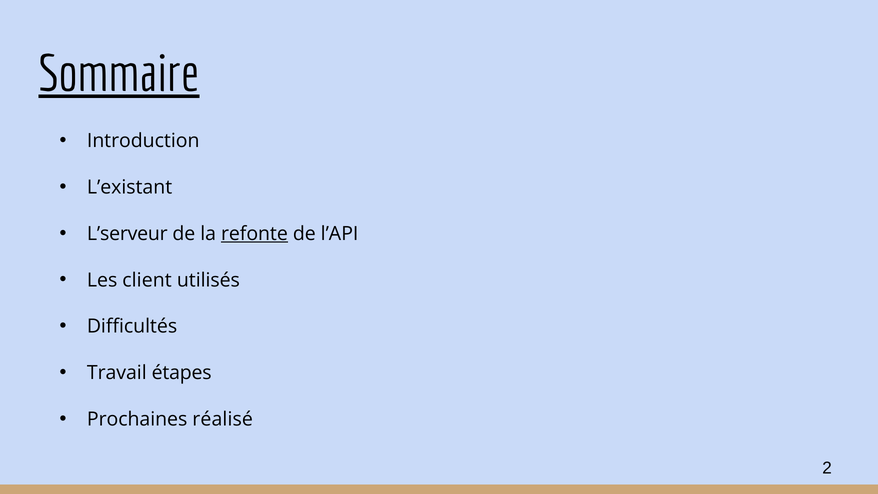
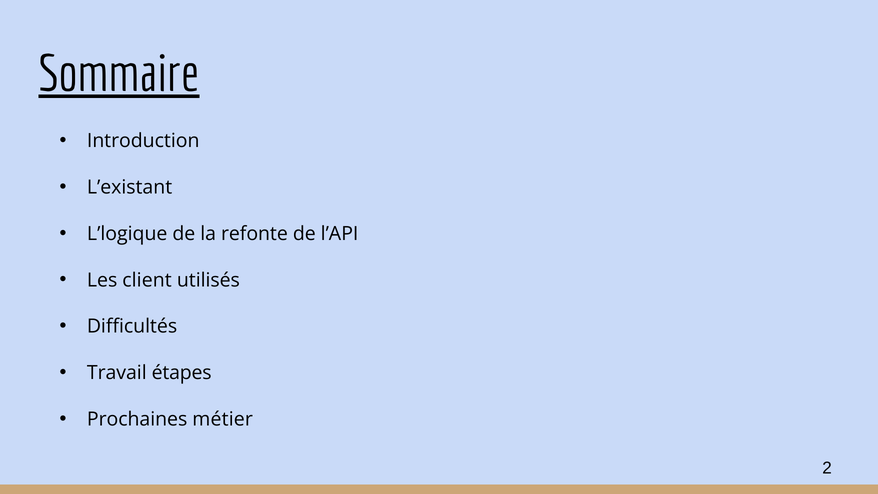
L’serveur: L’serveur -> L’logique (127, 234)
refonte underline: present -> none (254, 234)
réalisé: réalisé -> métier (223, 419)
